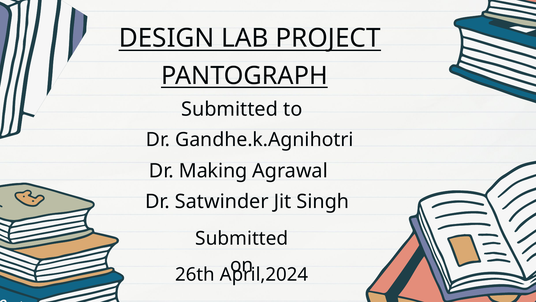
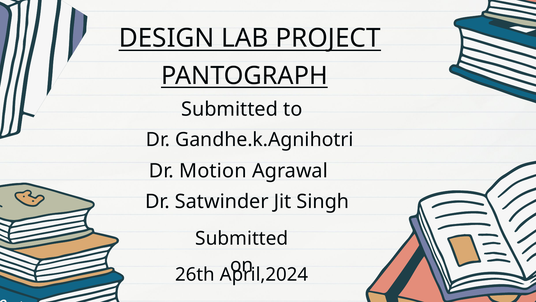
Making: Making -> Motion (213, 171)
